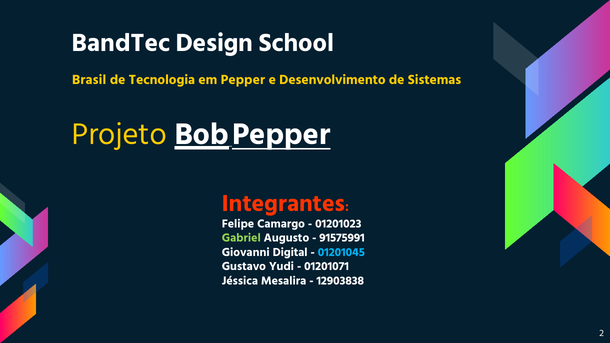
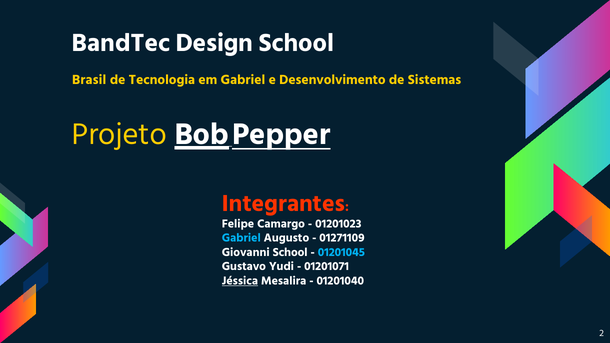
em Pepper: Pepper -> Gabriel (243, 80)
Gabriel colour: light green -> light blue (241, 238)
91575991: 91575991 -> 01271109 (342, 238)
Giovanni Digital: Digital -> School (290, 252)
Jéssica underline: none -> present (240, 281)
12903838: 12903838 -> 01201040 (340, 281)
